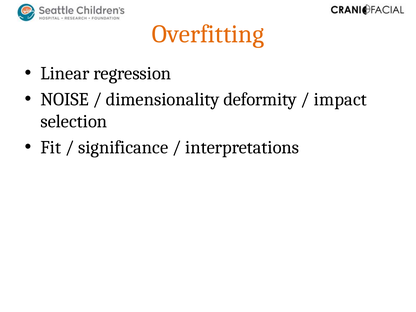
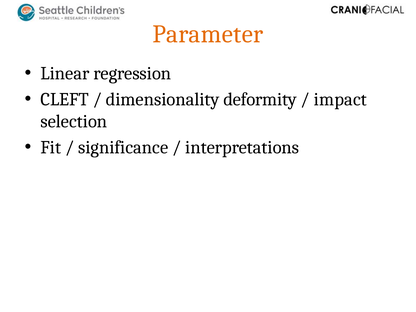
Overfitting: Overfitting -> Parameter (208, 34)
NOISE: NOISE -> CLEFT (65, 99)
